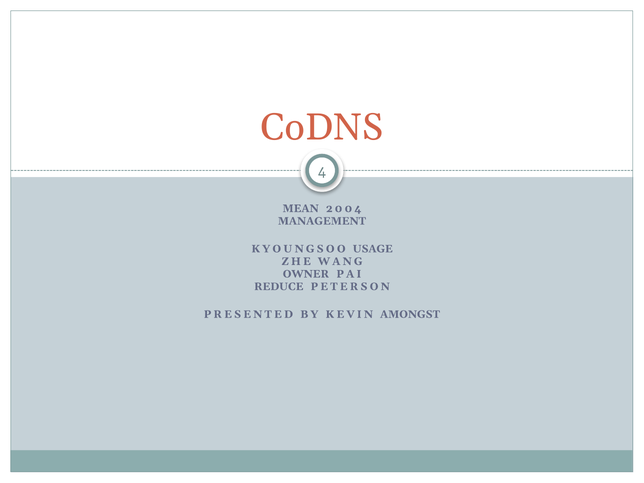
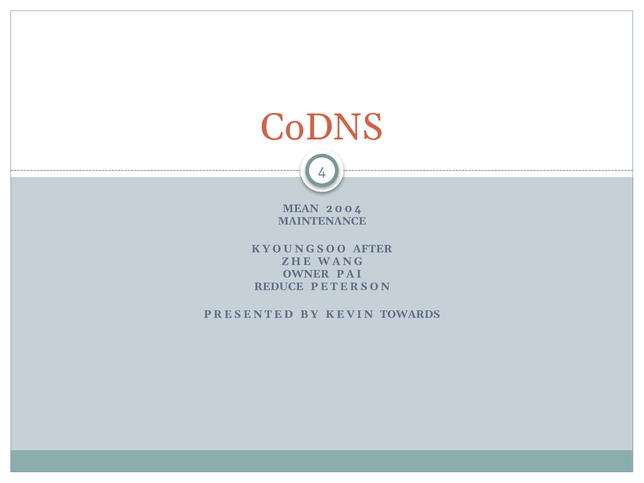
MANAGEMENT: MANAGEMENT -> MAINTENANCE (322, 221)
USAGE: USAGE -> AFTER (373, 249)
AMONGST: AMONGST -> TOWARDS (410, 314)
